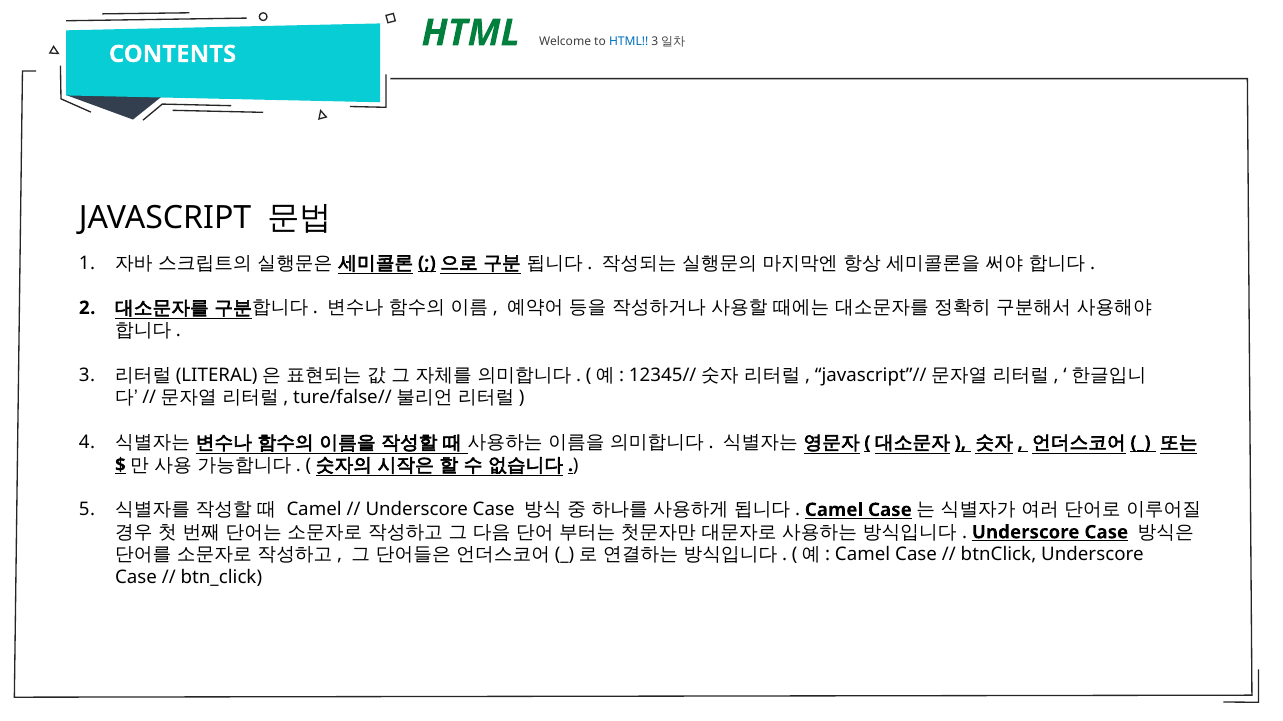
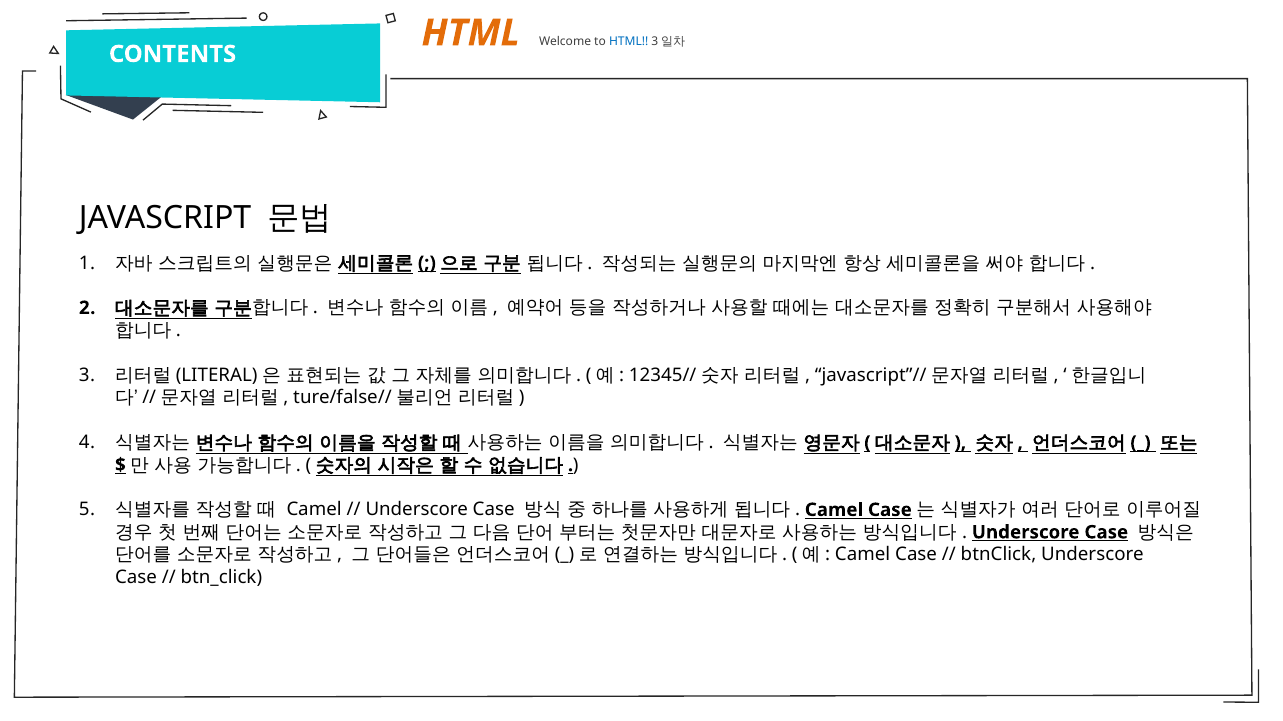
HTML colour: green -> orange (471, 33)
